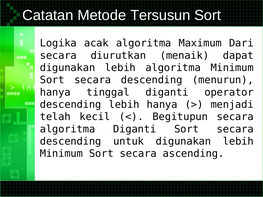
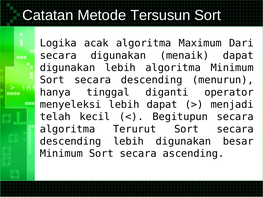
secara diurutkan: diurutkan -> digunakan (118, 56)
descending: descending -> menyeleksi (71, 105)
lebih hanya: hanya -> dapat (162, 105)
algoritma Diganti: Diganti -> Terurut (135, 129)
descending untuk: untuk -> lebih (129, 141)
lebih: lebih -> besar (238, 141)
